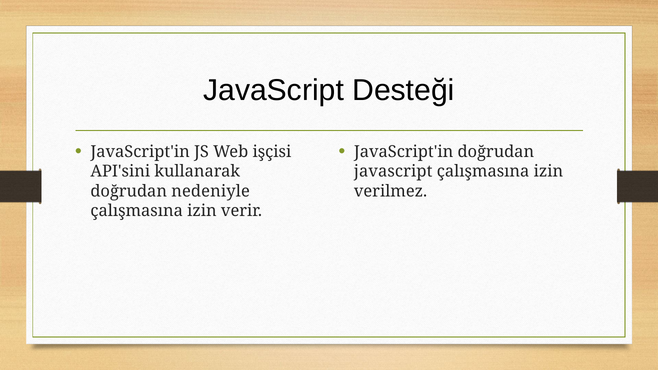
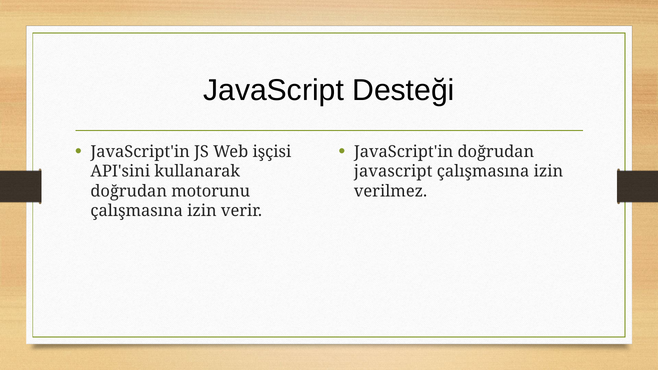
nedeniyle: nedeniyle -> motorunu (211, 191)
